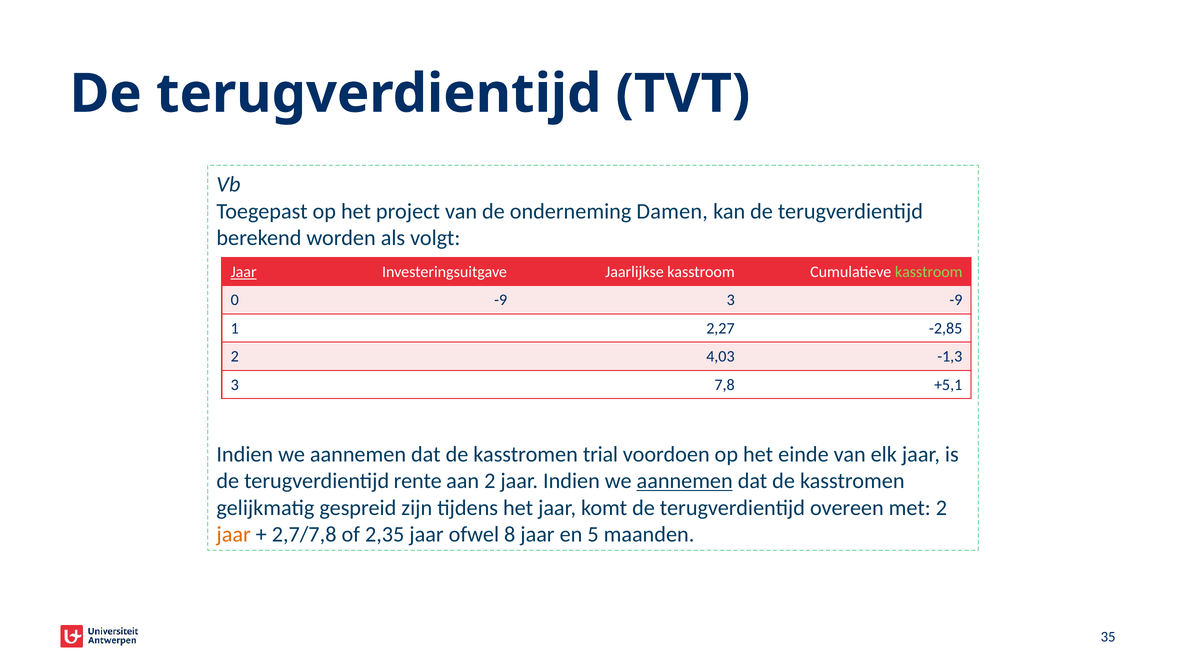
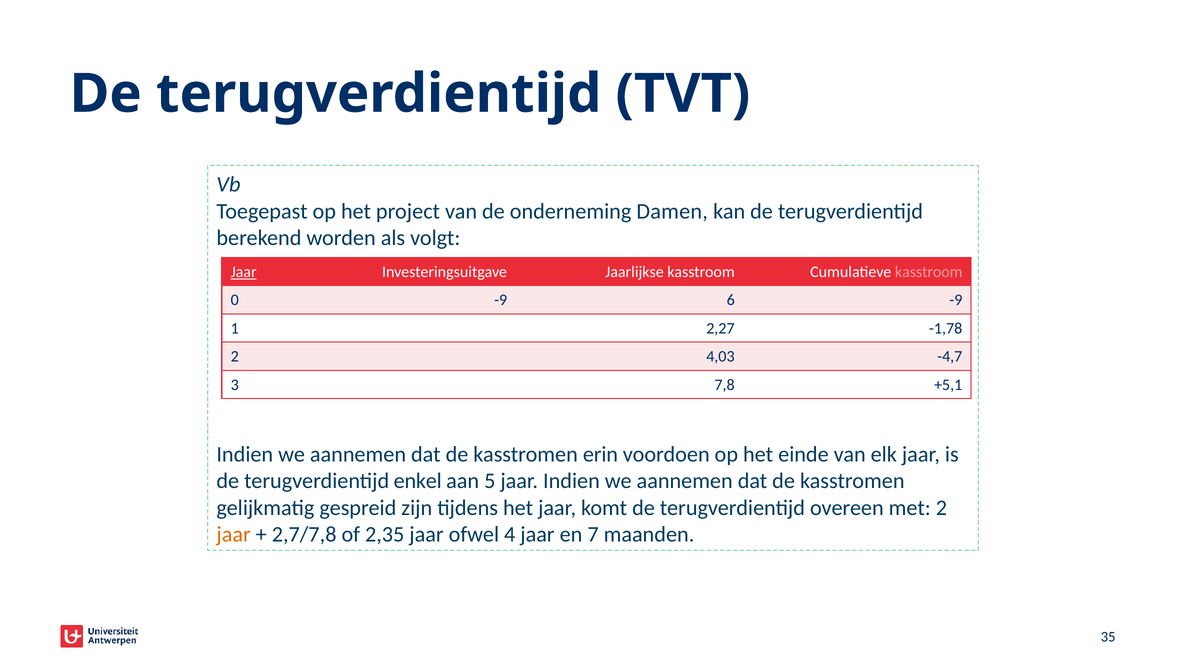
kasstroom colour: light green -> pink (929, 272)
-9 3: 3 -> 6 (731, 300)
-2,85: -2,85 -> -1,78 (946, 328)
-1,3: -1,3 -> -4,7 (950, 357)
trial: trial -> erin (600, 454)
rente: rente -> enkel (418, 481)
aan 2: 2 -> 5 (490, 481)
aannemen underline: present -> none (685, 481)
8: 8 -> 4 (510, 534)
5: 5 -> 7 (593, 534)
